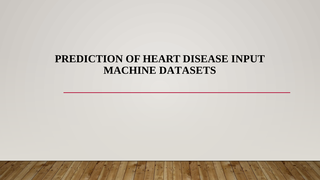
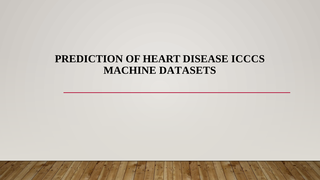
INPUT: INPUT -> ICCCS (248, 59)
